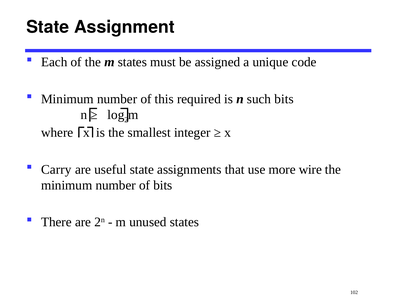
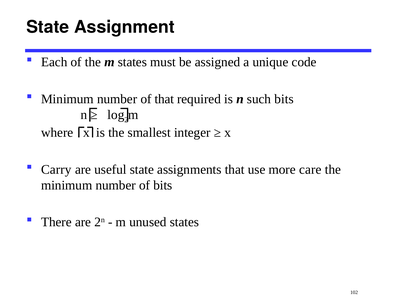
of this: this -> that (164, 99)
wire: wire -> care (310, 170)
